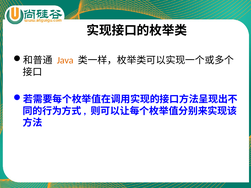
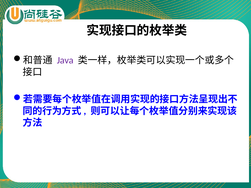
Java colour: orange -> purple (65, 60)
